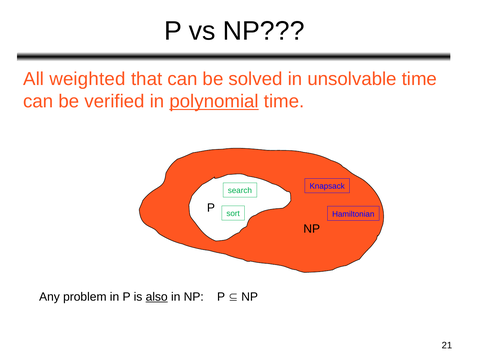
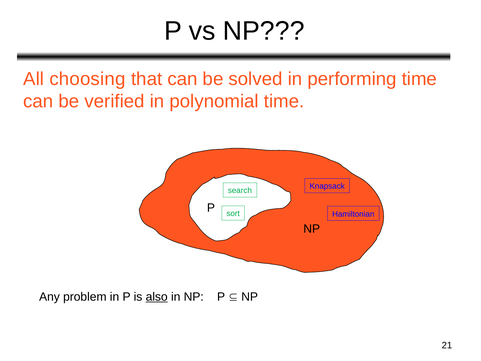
weighted: weighted -> choosing (87, 79)
unsolvable: unsolvable -> performing (352, 79)
polynomial underline: present -> none (214, 101)
